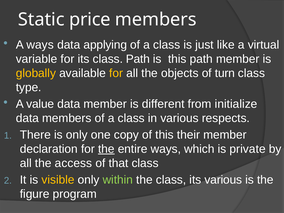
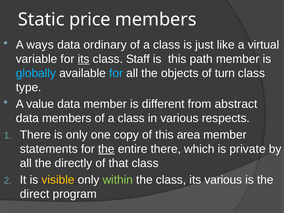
applying: applying -> ordinary (105, 45)
its underline: none -> present (84, 59)
class Path: Path -> Staff (138, 59)
globally colour: yellow -> light blue (36, 73)
for colour: yellow -> light blue (116, 73)
initialize: initialize -> abstract (236, 104)
their: their -> area (189, 135)
declaration: declaration -> statements (49, 149)
entire ways: ways -> there (166, 149)
access: access -> directly (73, 163)
figure: figure -> direct (35, 194)
